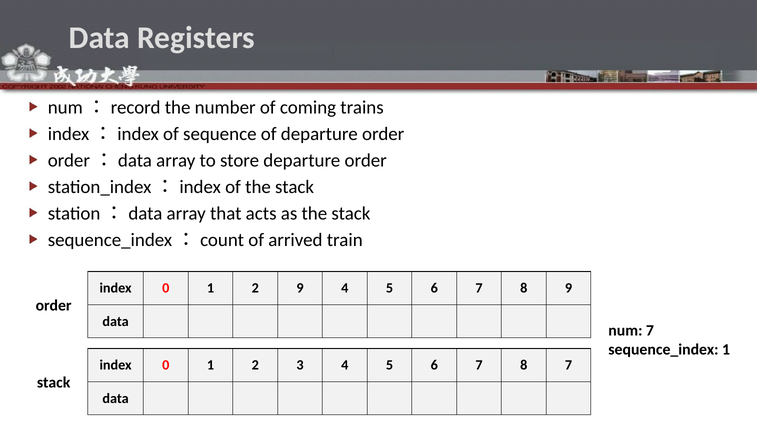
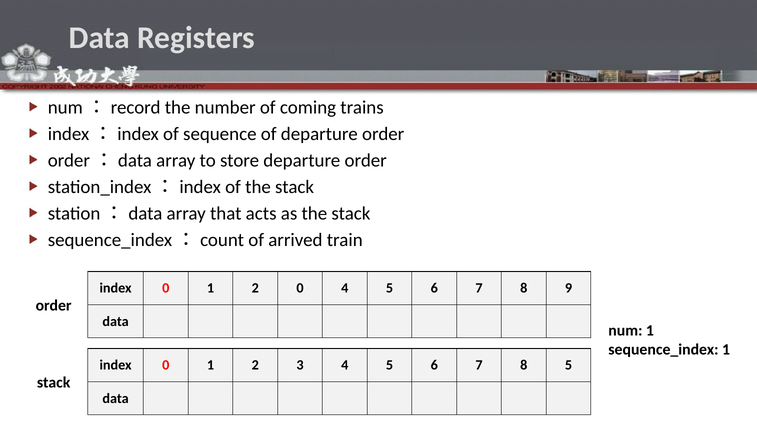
2 9: 9 -> 0 (300, 288)
num 7: 7 -> 1 (650, 330)
8 7: 7 -> 5 (568, 365)
